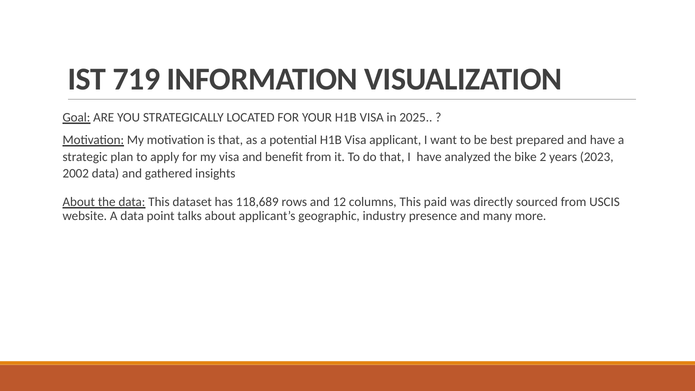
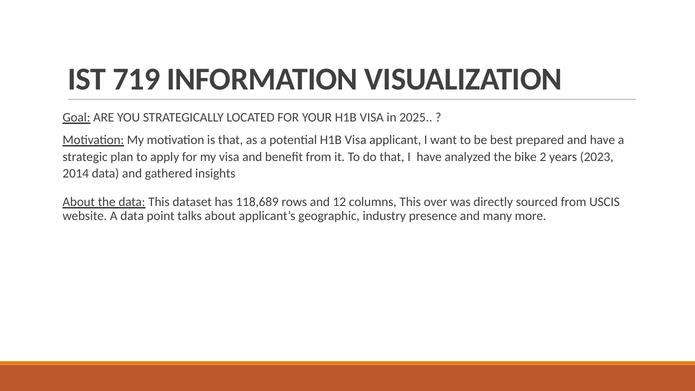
2002: 2002 -> 2014 (76, 174)
paid: paid -> over (436, 202)
